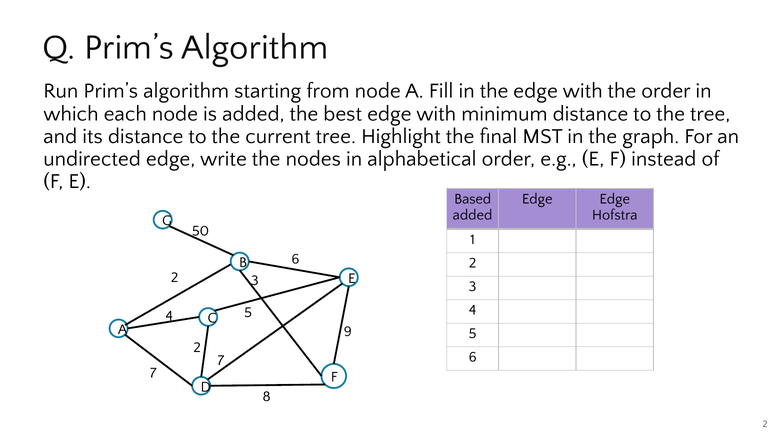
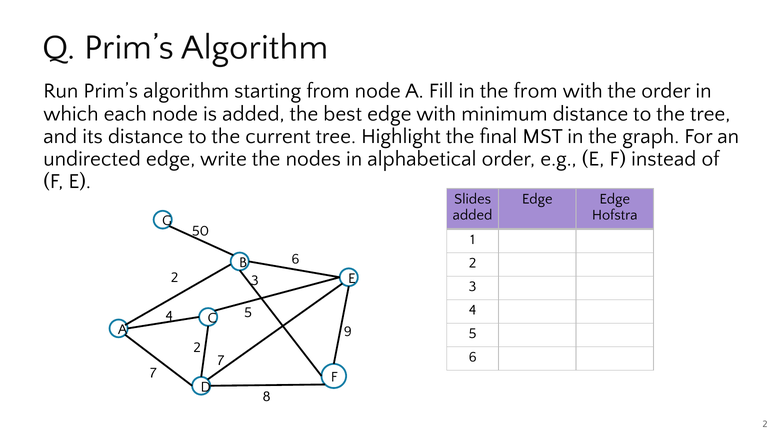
the edge: edge -> from (536, 91)
Based: Based -> Slides (473, 199)
